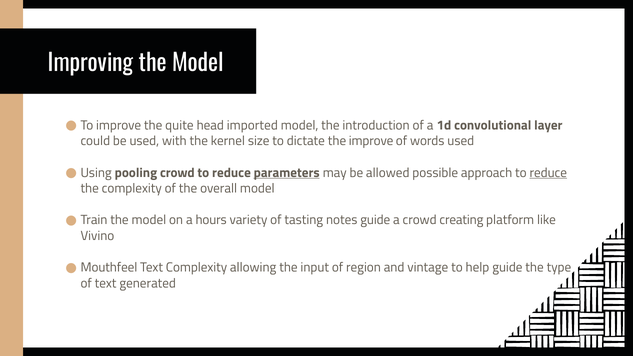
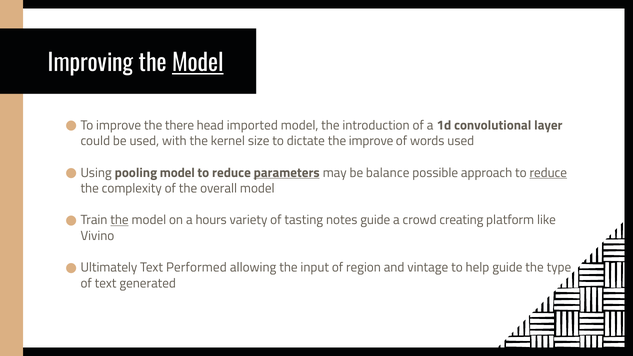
Model underline: none -> present (198, 64)
quite: quite -> there (180, 125)
pooling crowd: crowd -> model (177, 173)
allowed: allowed -> balance (388, 173)
the underline: none -> present (119, 220)
Mouthfeel: Mouthfeel -> Ultimately (109, 268)
Text Complexity: Complexity -> Performed (196, 268)
